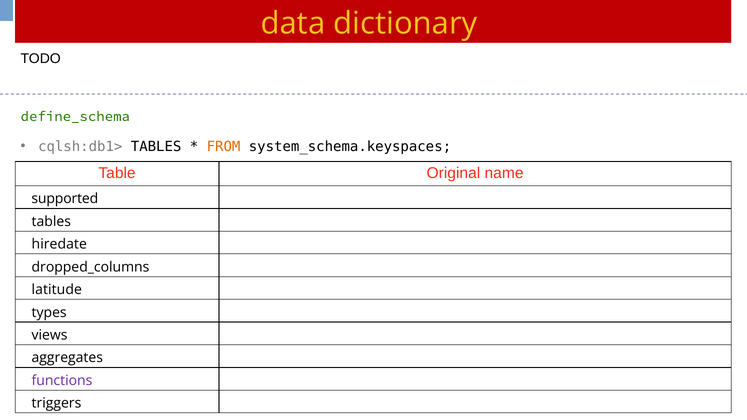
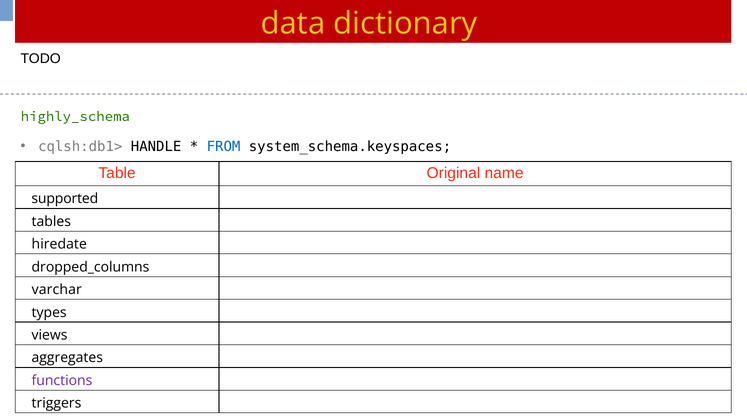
define_schema: define_schema -> highly_schema (75, 116)
cqlsh:db1> TABLES: TABLES -> HANDLE (156, 147)
FROM colour: orange -> blue (224, 147)
latitude: latitude -> varchar (57, 290)
